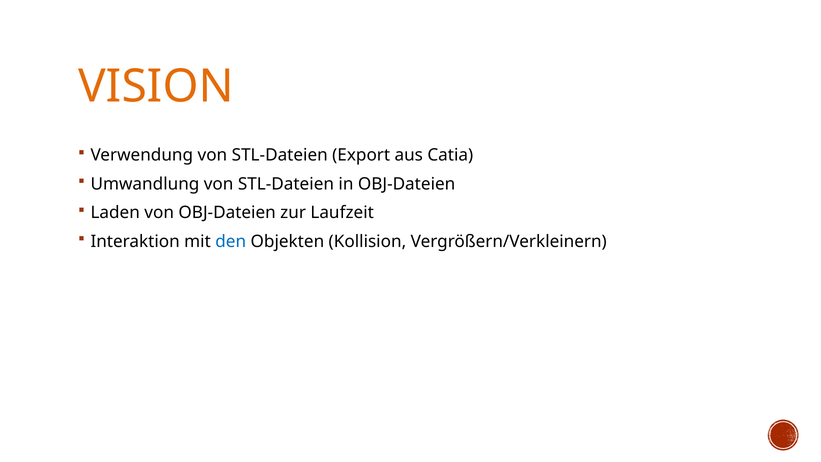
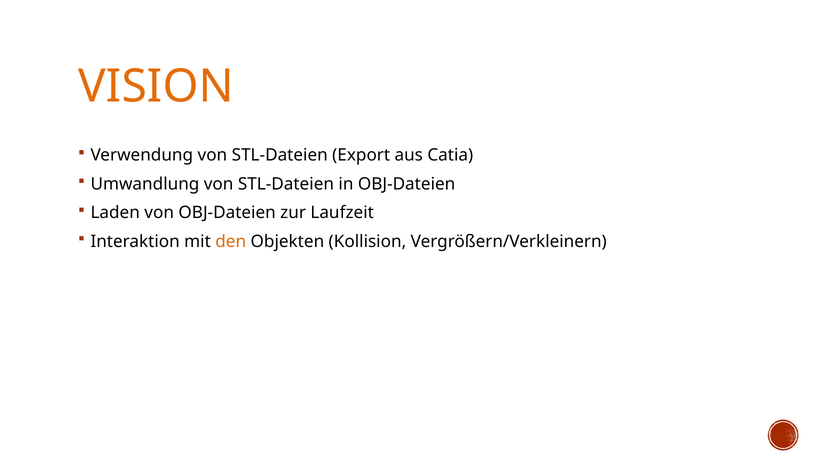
den colour: blue -> orange (231, 241)
